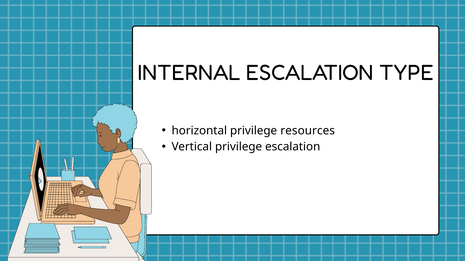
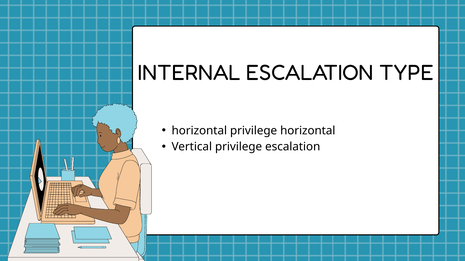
privilege resources: resources -> horizontal (308, 131)
